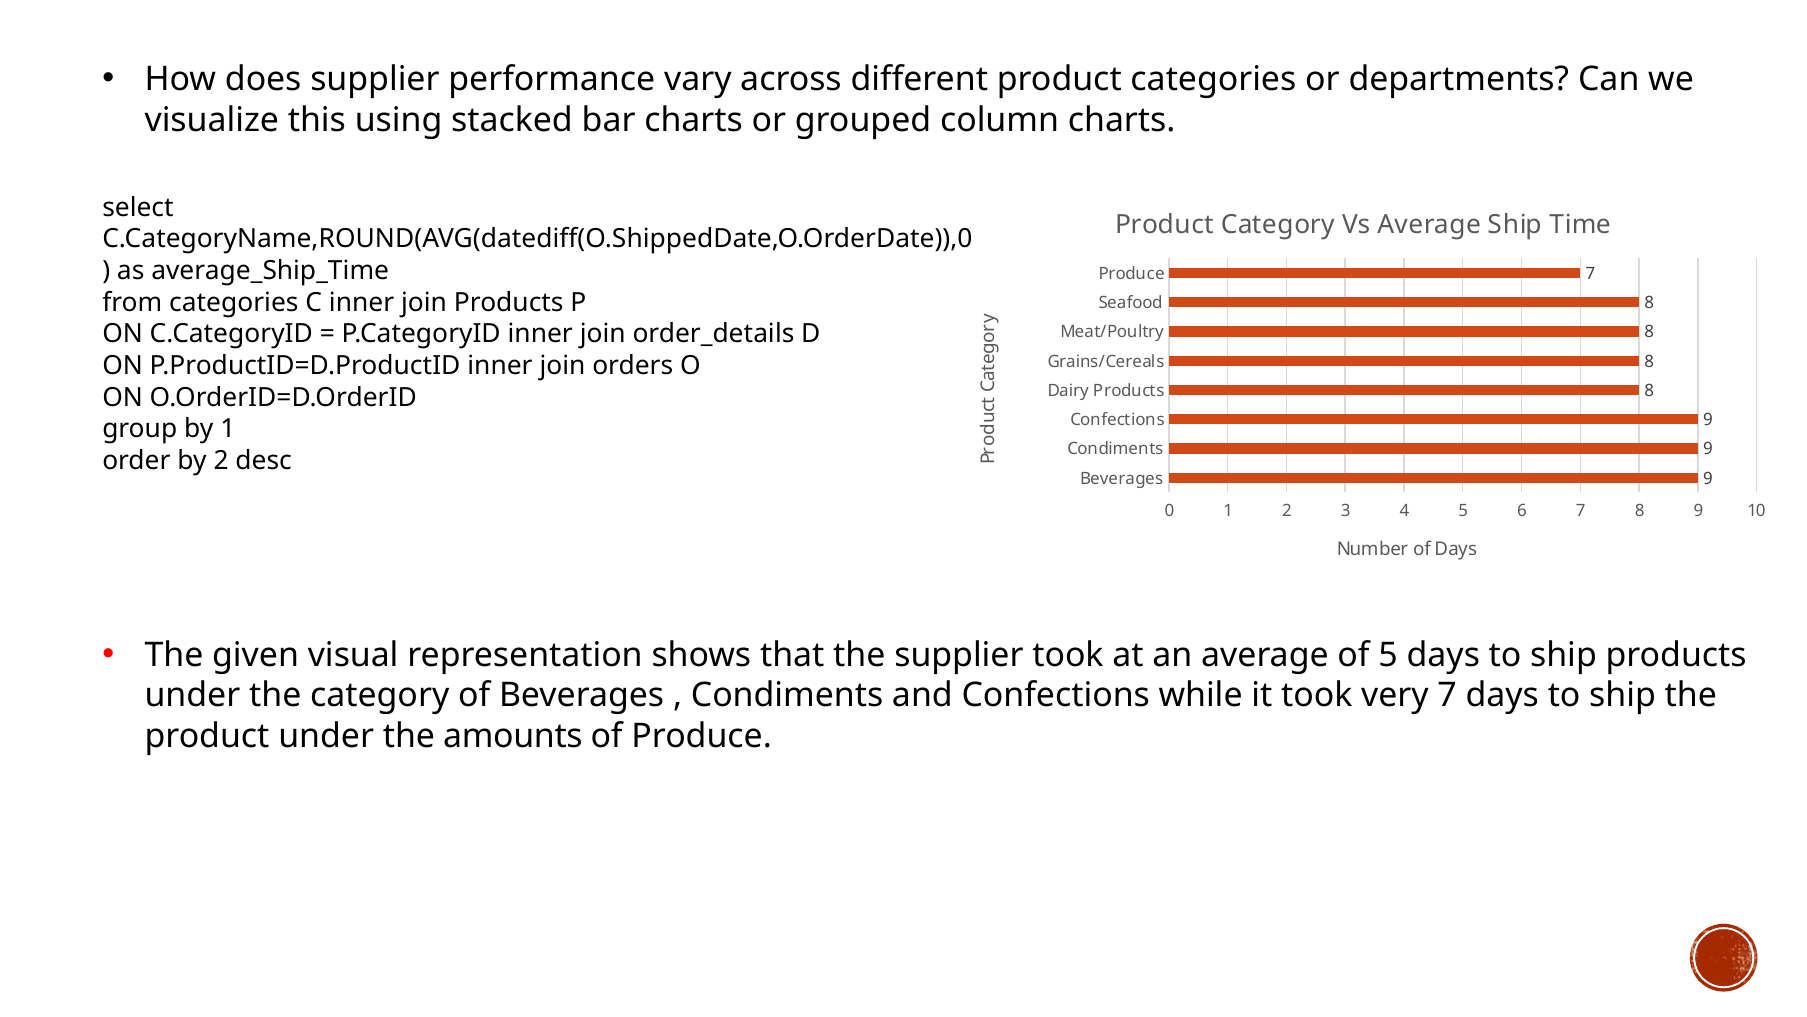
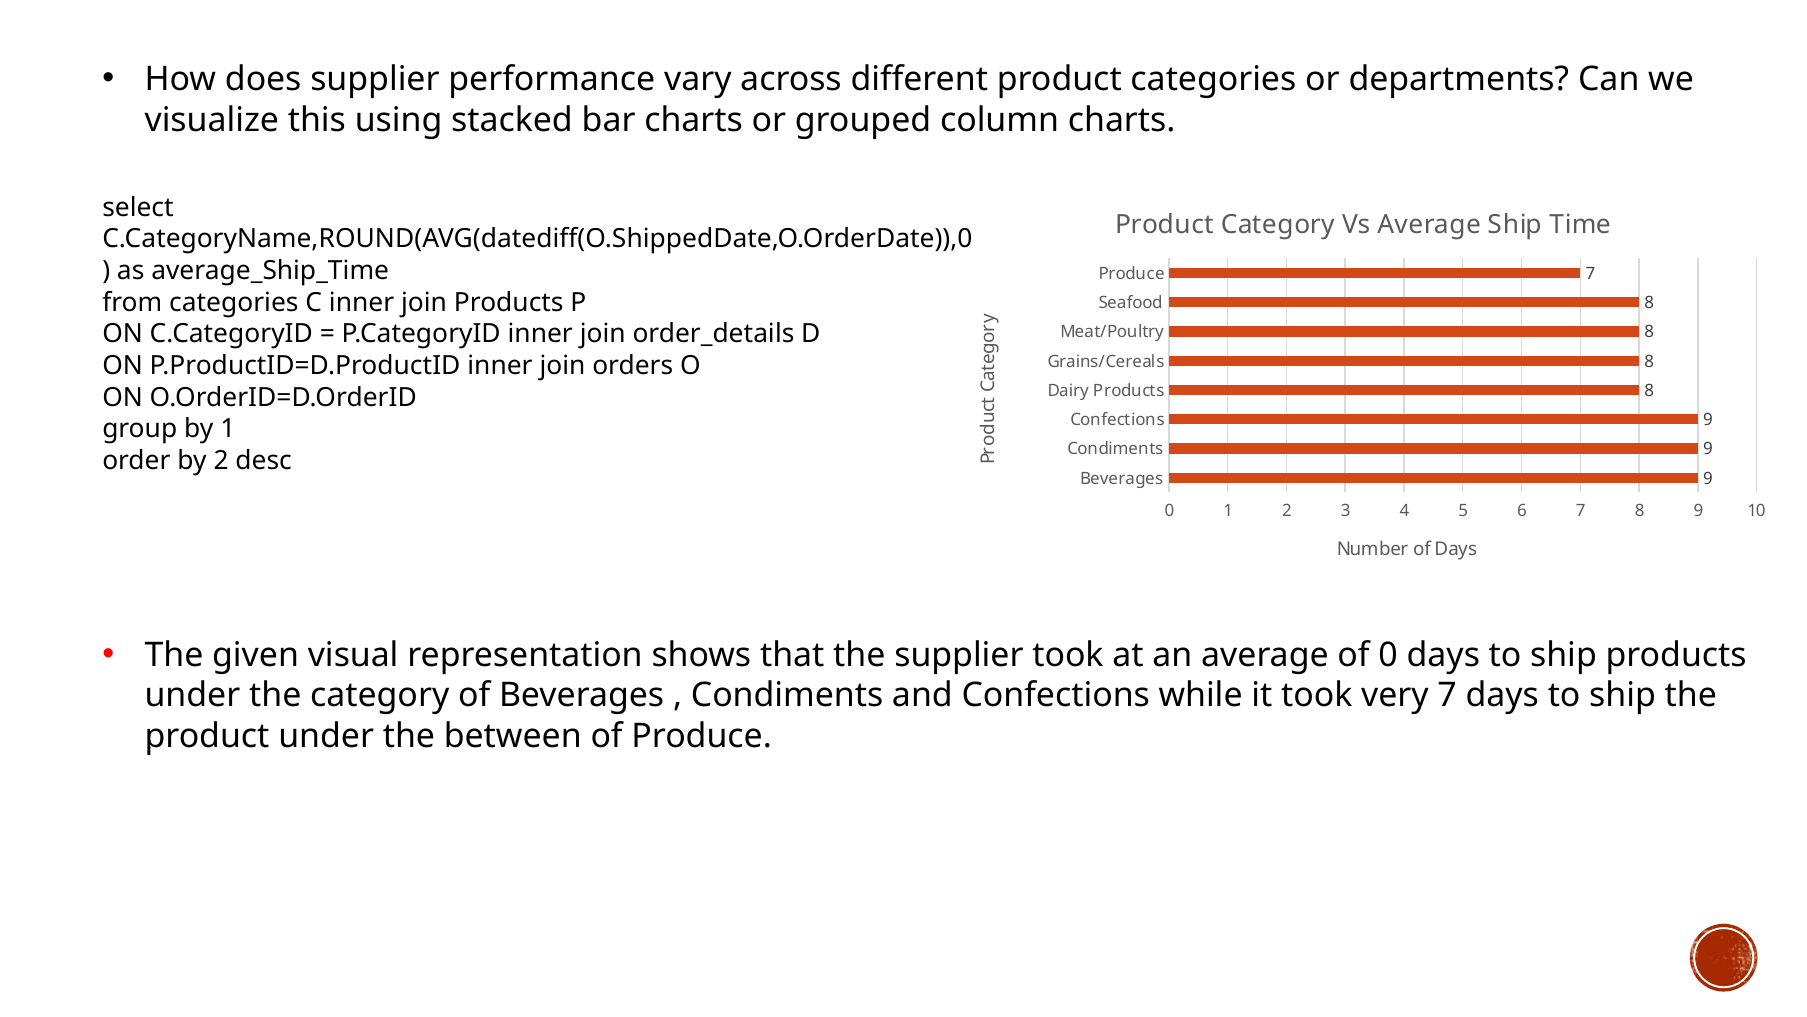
of 5: 5 -> 0 (1388, 654)
amounts: amounts -> between (513, 736)
